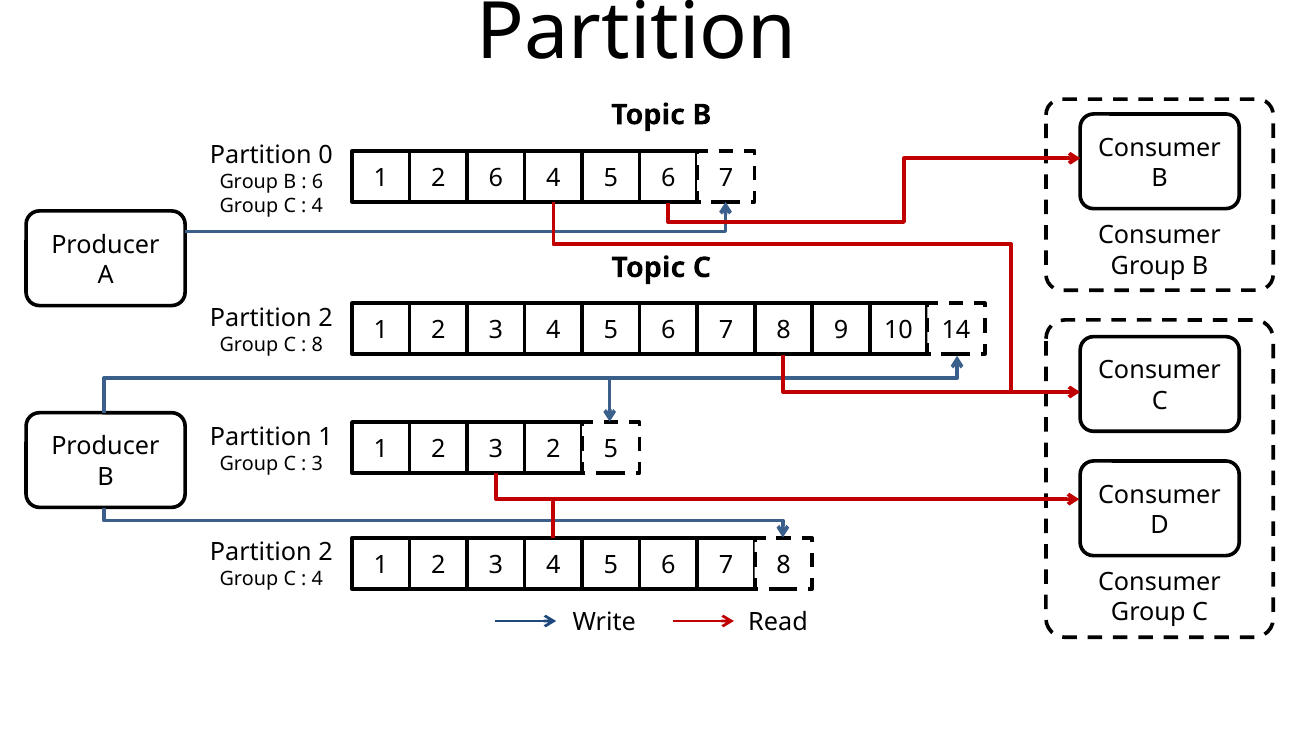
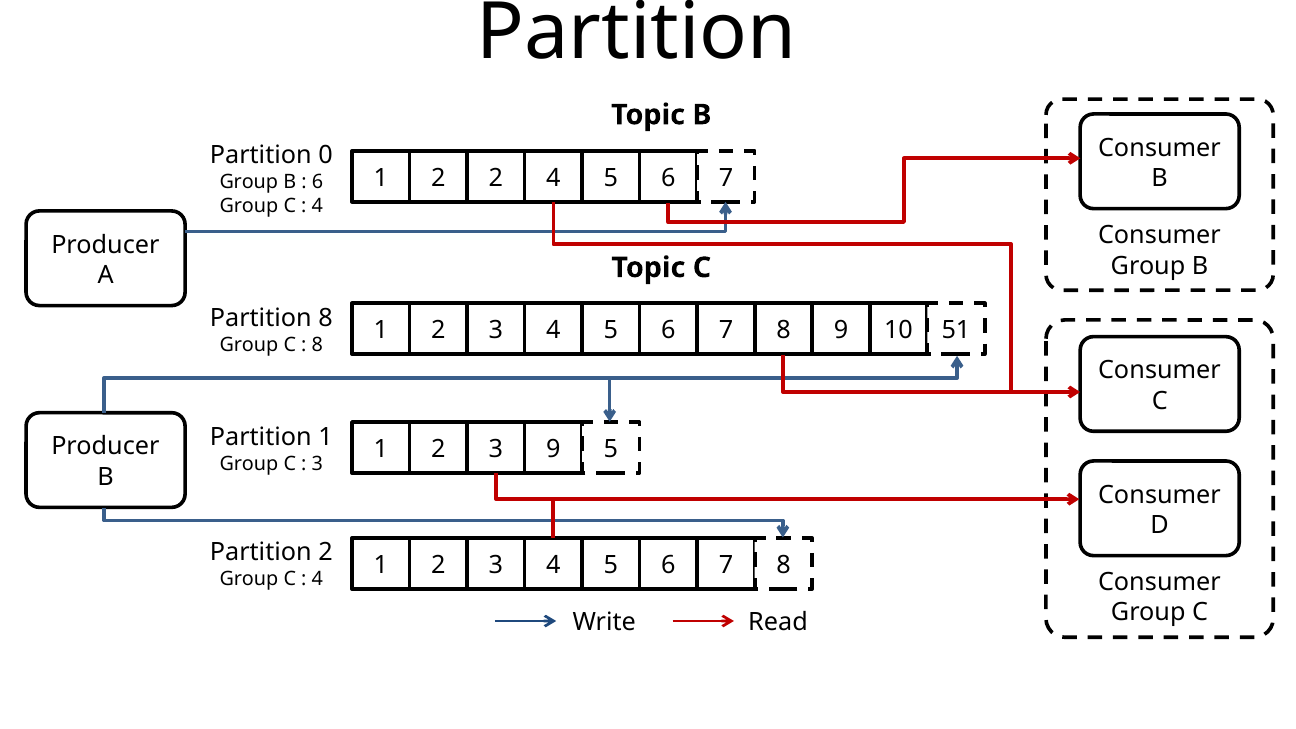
2 6: 6 -> 2 (496, 178)
2: 2 -> 8 (326, 319)
14: 14 -> 51 (956, 330)
3 2: 2 -> 9 (553, 449)
